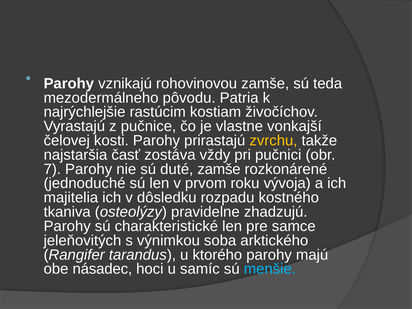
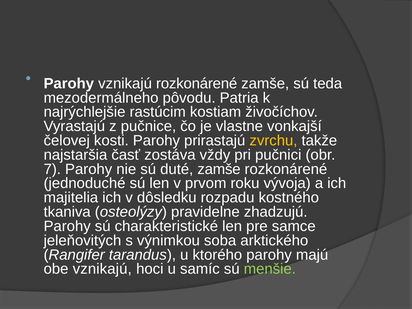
vznikajú rohovinovou: rohovinovou -> rozkonárené (197, 83)
obe násadec: násadec -> vznikajú (102, 269)
menšie colour: light blue -> light green (270, 269)
